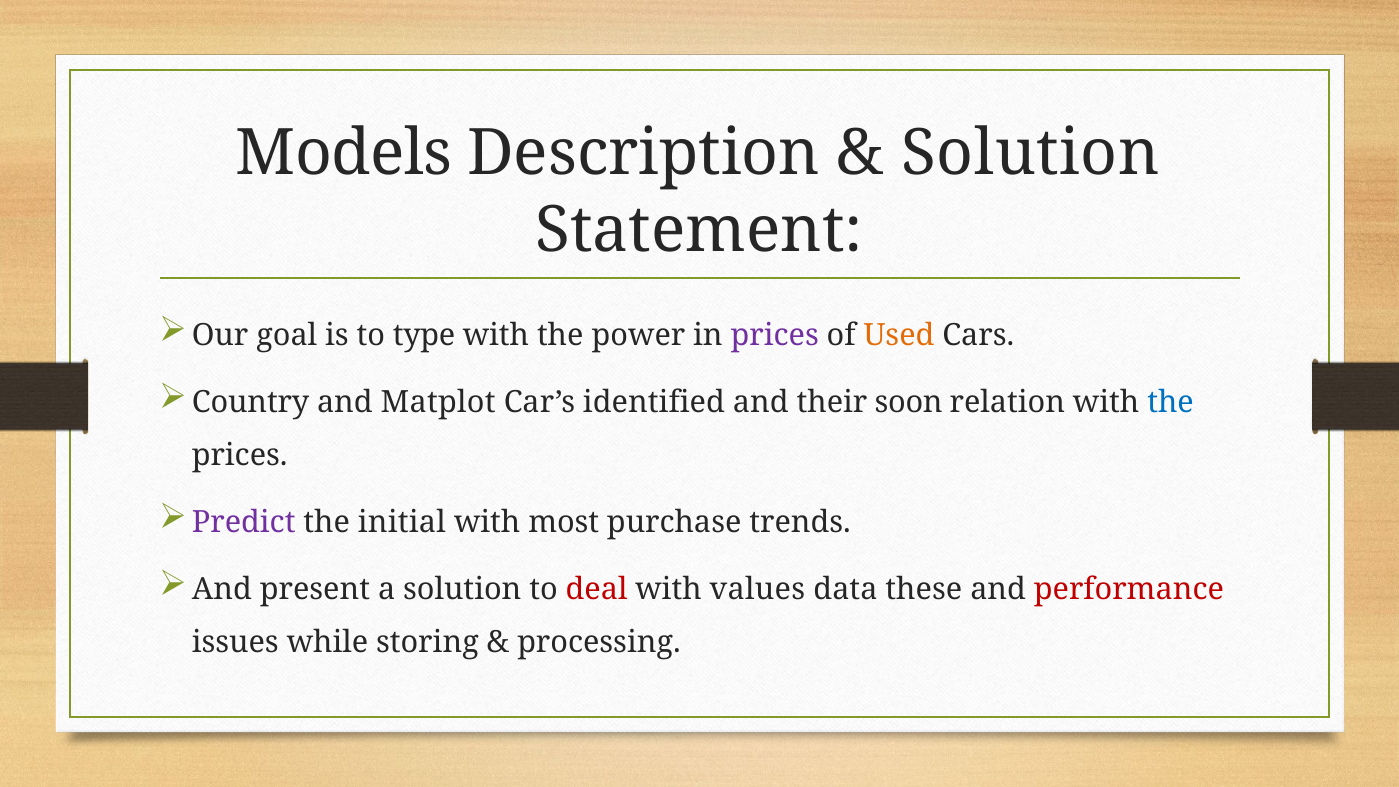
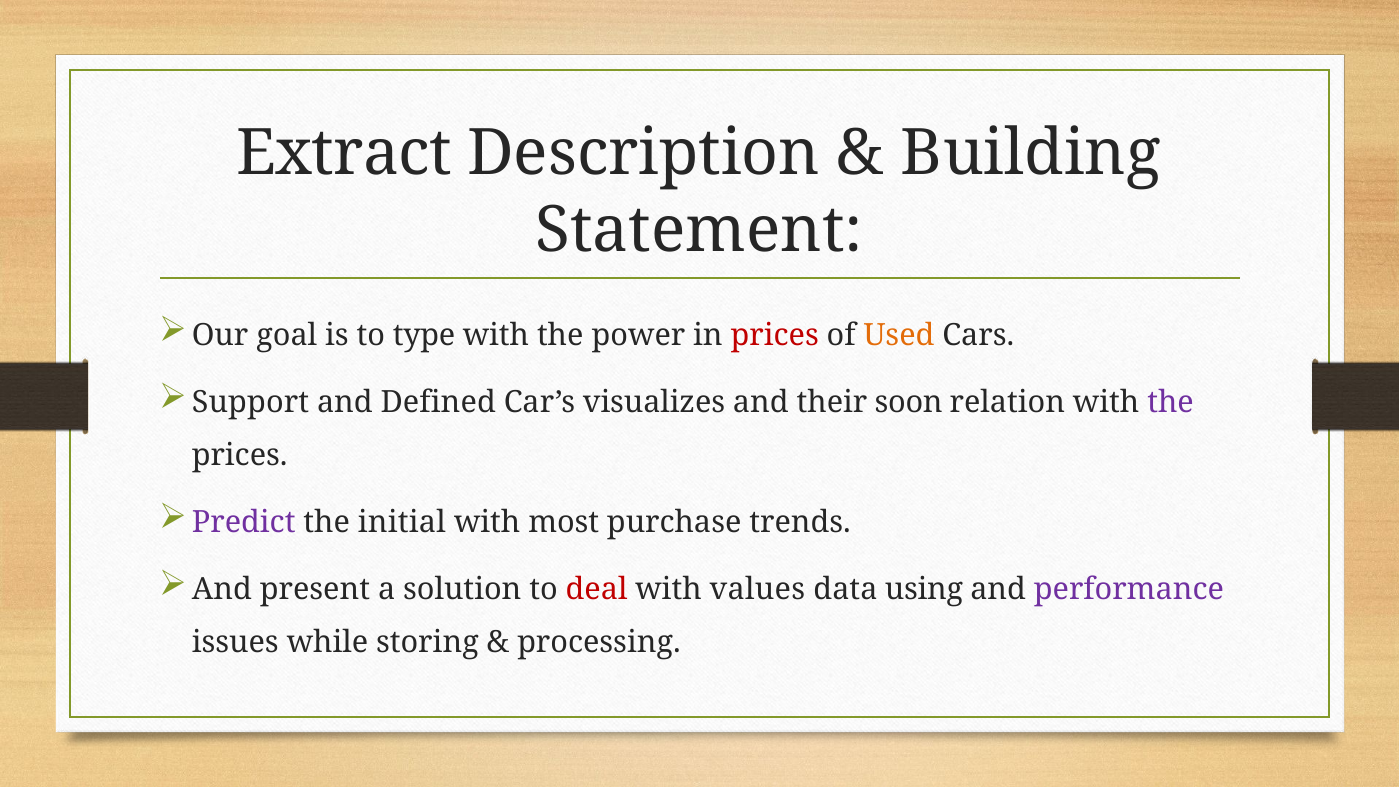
Models: Models -> Extract (344, 153)
Solution: Solution -> Building (1031, 153)
prices colour: purple -> red (775, 335)
Country: Country -> Support (250, 402)
Matplot: Matplot -> Defined (438, 402)
identified: identified -> visualizes (654, 402)
the colour: blue -> purple (1171, 402)
these: these -> using (924, 589)
performance colour: red -> purple (1129, 589)
